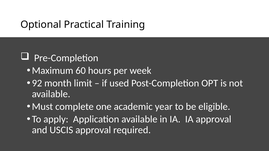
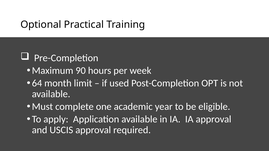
60: 60 -> 90 (81, 71)
92: 92 -> 64 (37, 83)
